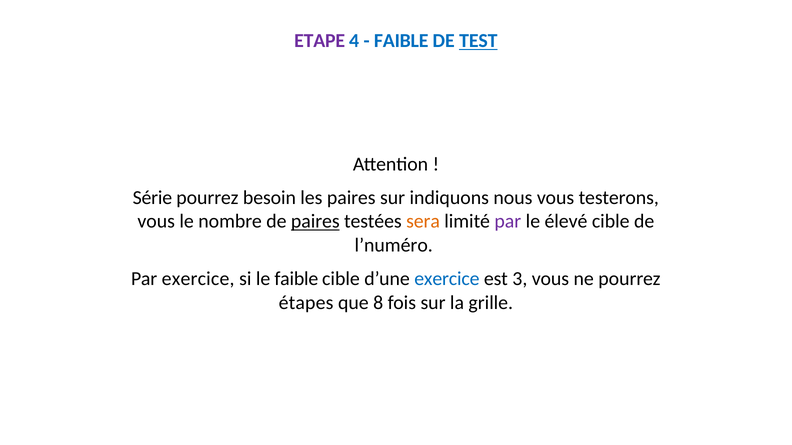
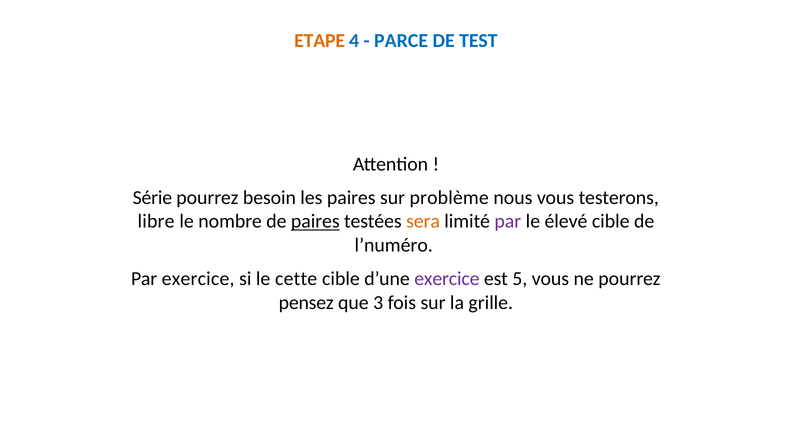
ETAPE colour: purple -> orange (320, 41)
FAIBLE: FAIBLE -> PARCE (401, 41)
TEST underline: present -> none (478, 41)
indiquons: indiquons -> problème (449, 198)
vous: vous -> libre (156, 222)
le faible: faible -> cette (296, 279)
exercice colour: blue -> purple (447, 279)
3: 3 -> 5 (520, 279)
étapes: étapes -> pensez (306, 303)
8: 8 -> 3 (378, 303)
